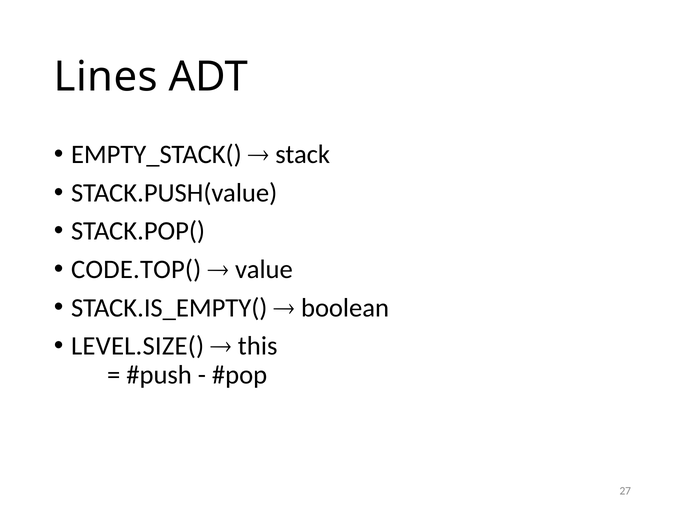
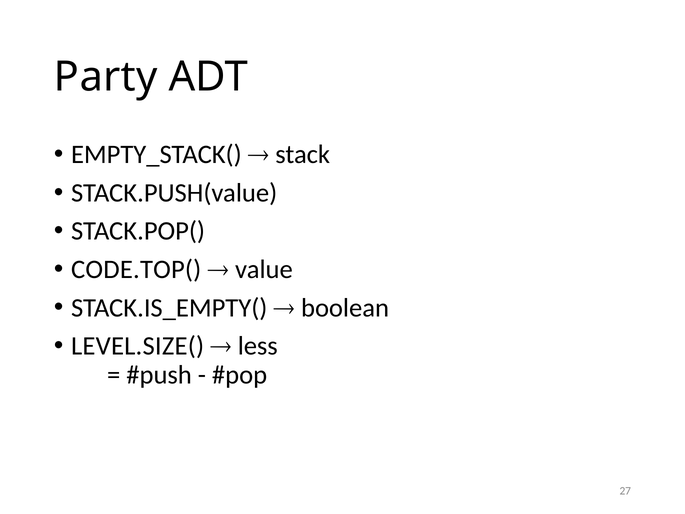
Lines: Lines -> Party (106, 77)
this: this -> less (258, 346)
